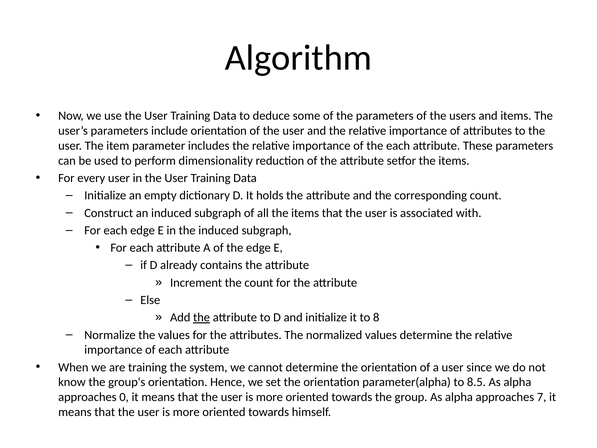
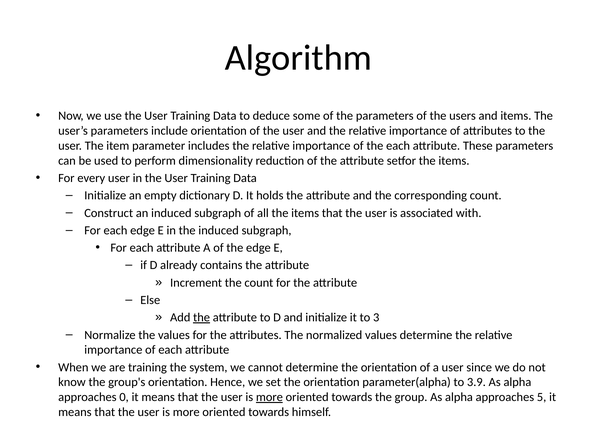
8: 8 -> 3 (376, 317)
8.5: 8.5 -> 3.9 (476, 382)
more underline: none -> present (269, 397)
7: 7 -> 5 (542, 397)
